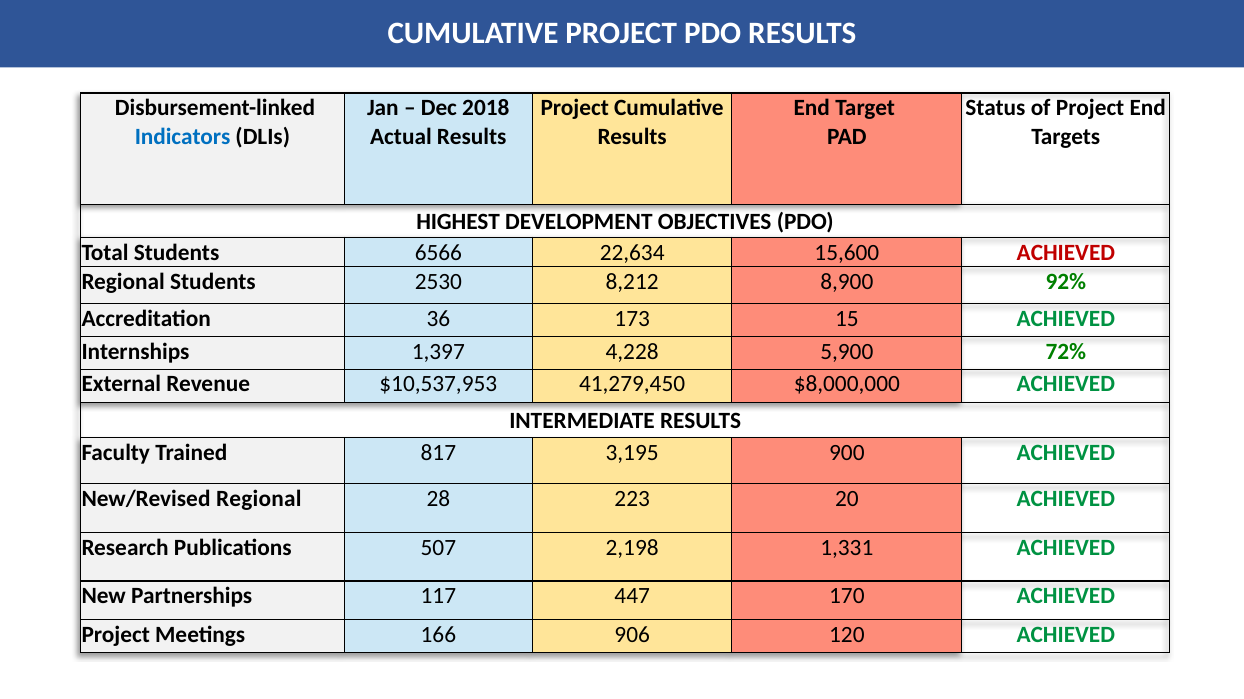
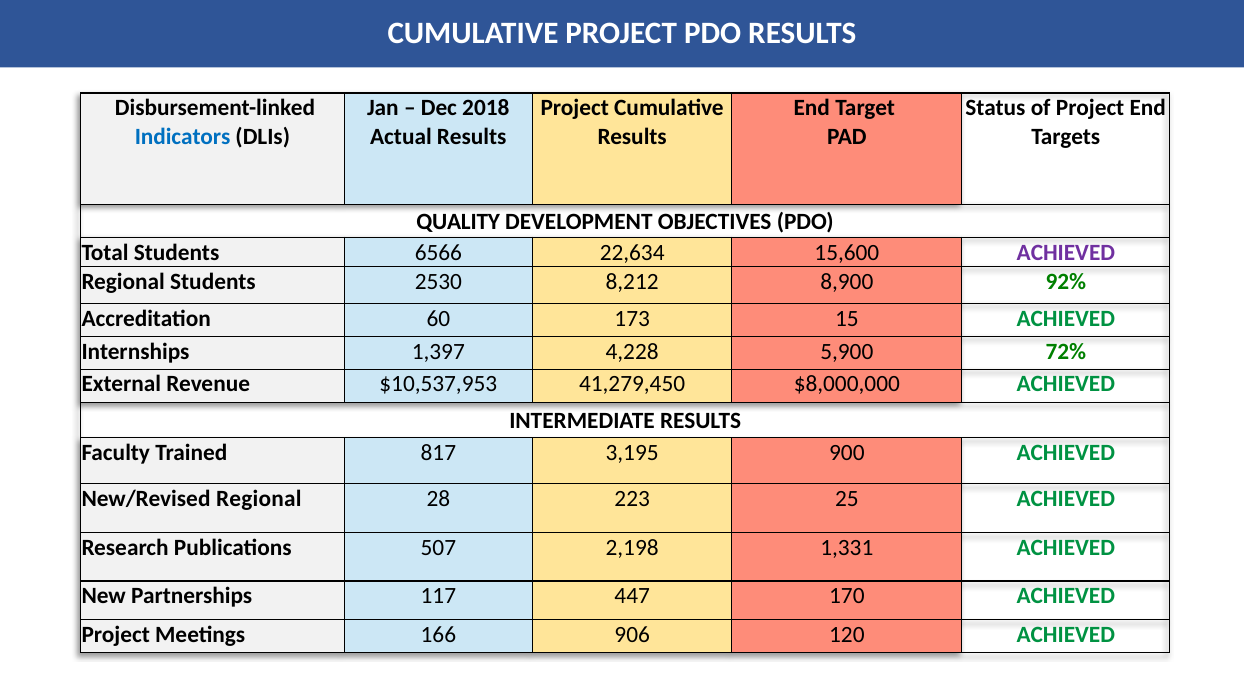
HIGHEST: HIGHEST -> QUALITY (458, 222)
ACHIEVED colour: red -> purple (1066, 253)
36: 36 -> 60 (438, 319)
20: 20 -> 25 (847, 499)
